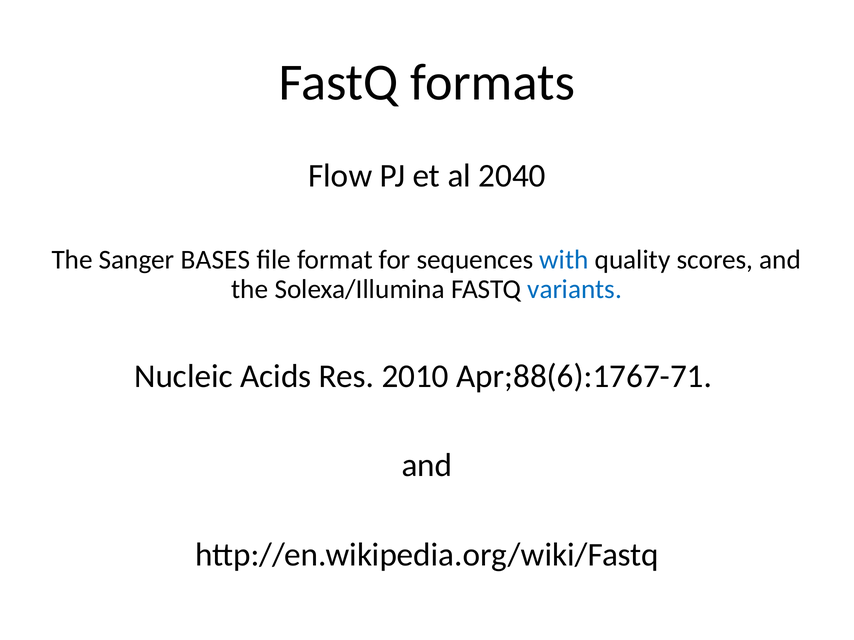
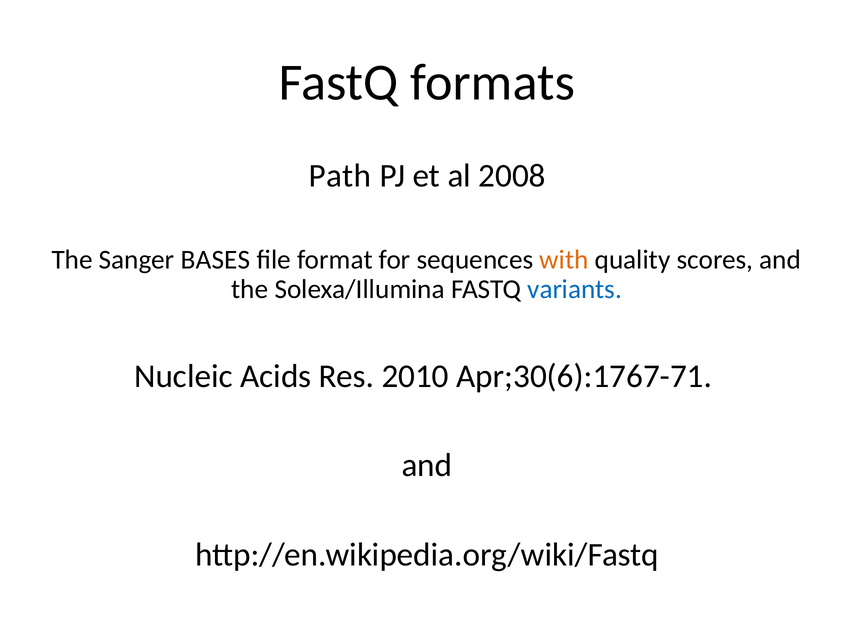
Flow: Flow -> Path (340, 176)
2040: 2040 -> 2008 (512, 176)
with colour: blue -> orange (564, 260)
Apr;88(6):1767-71: Apr;88(6):1767-71 -> Apr;30(6):1767-71 (584, 376)
